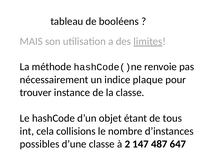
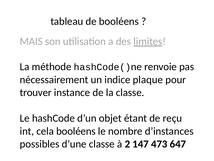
tous: tous -> reçu (172, 118)
cela collisions: collisions -> booléens (76, 131)
487: 487 -> 473 (159, 144)
